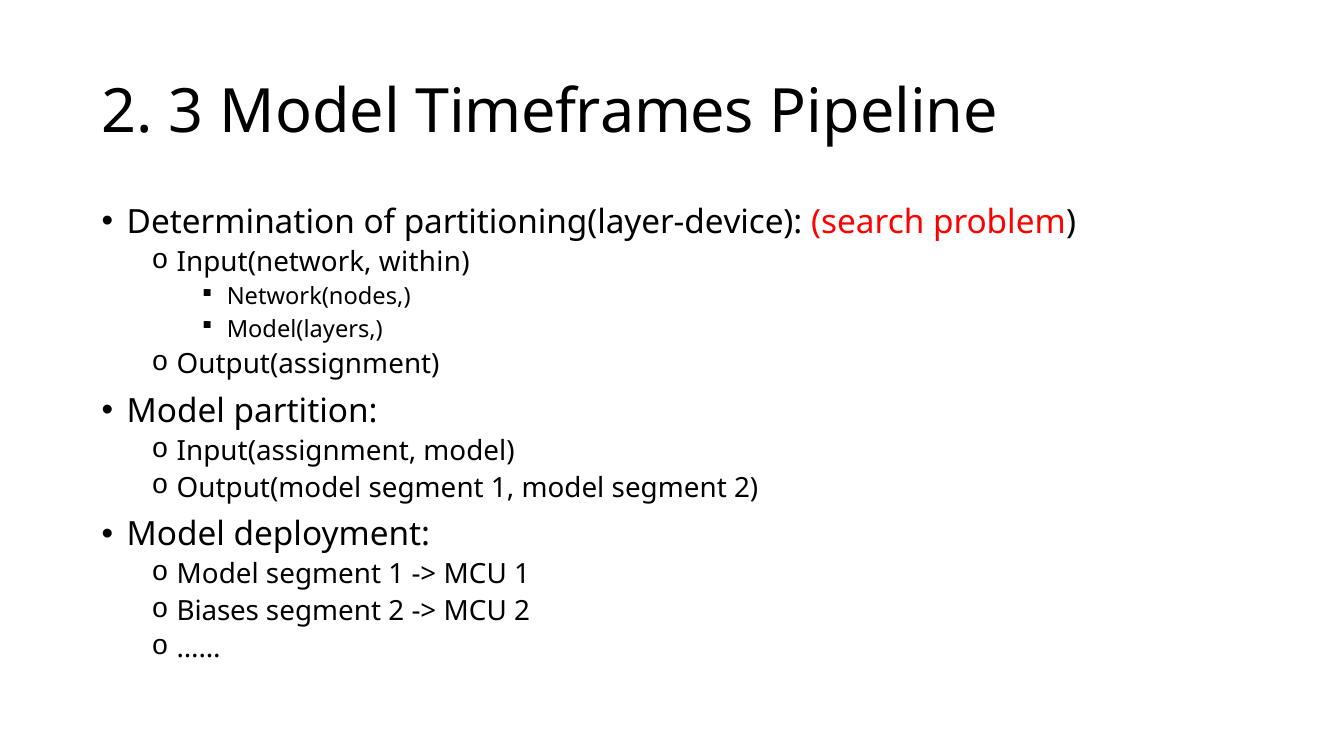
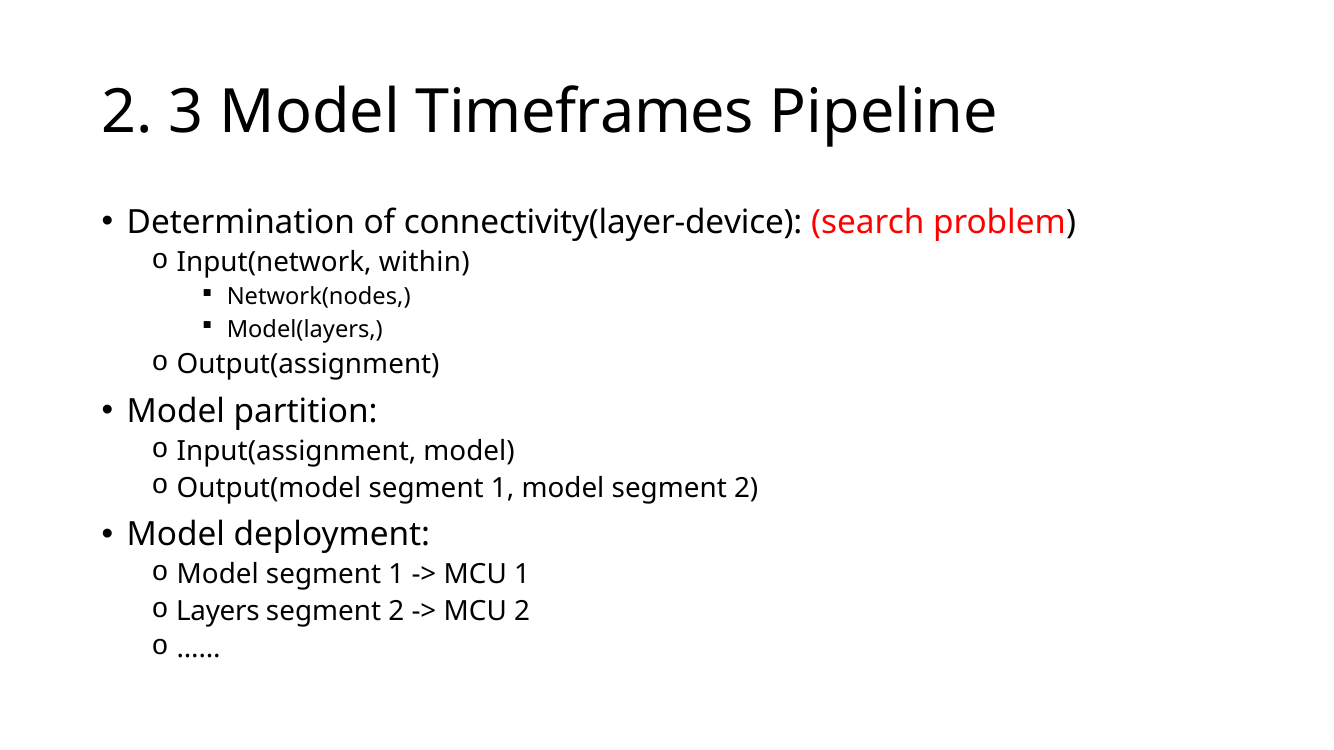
partitioning(layer-device: partitioning(layer-device -> connectivity(layer-device (603, 223)
Biases: Biases -> Layers (218, 612)
